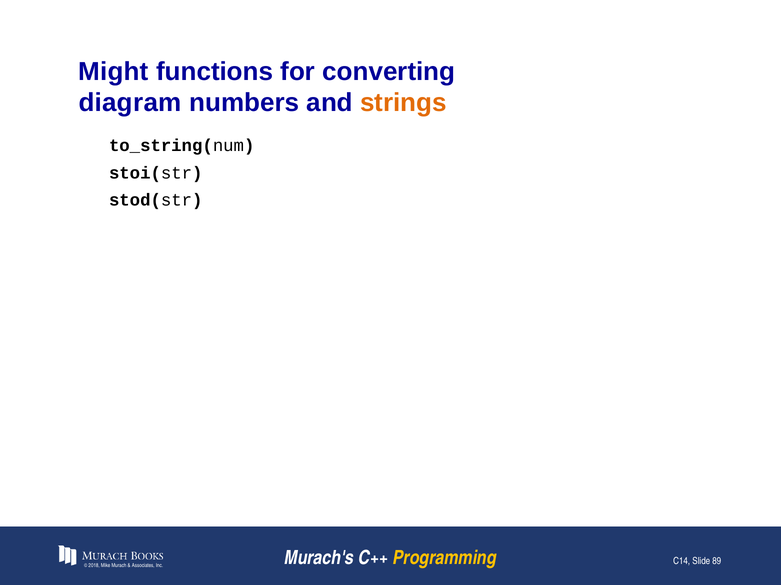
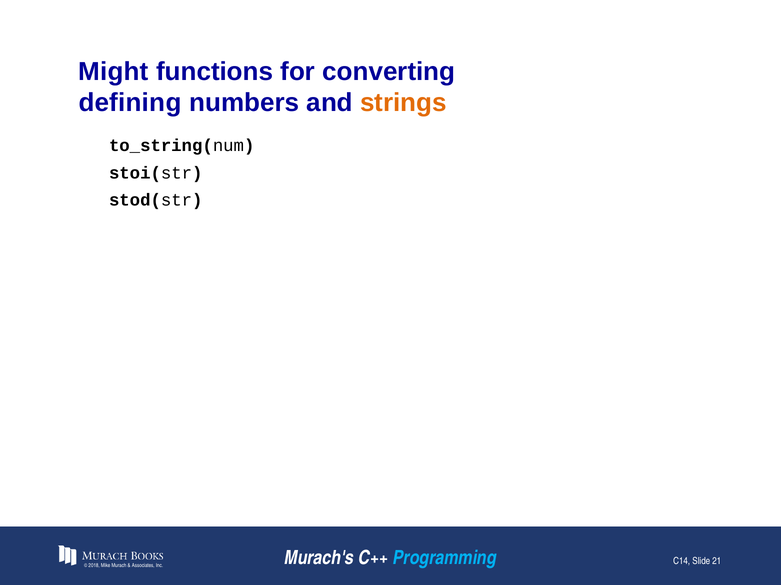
diagram: diagram -> defining (130, 103)
Programming colour: yellow -> light blue (445, 558)
89: 89 -> 21 (717, 562)
